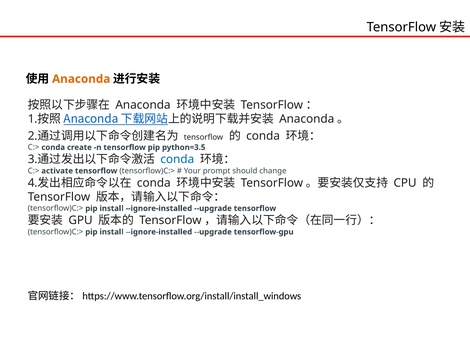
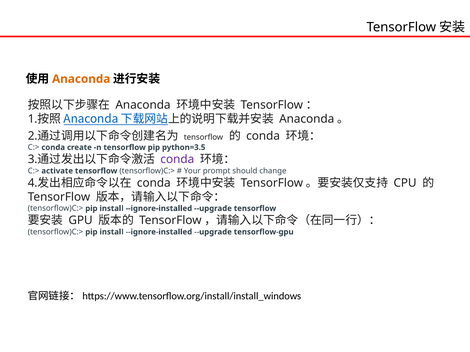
conda colour: blue -> purple (177, 160)
